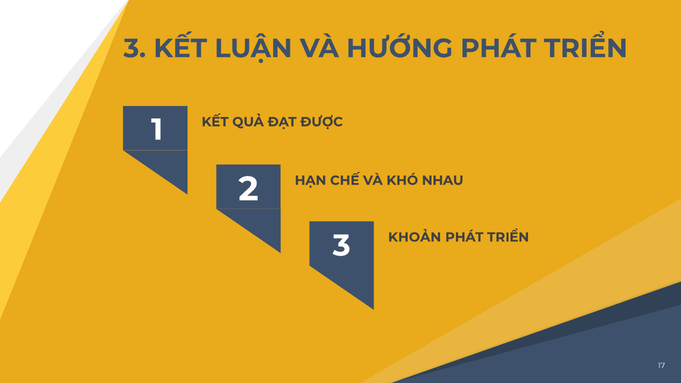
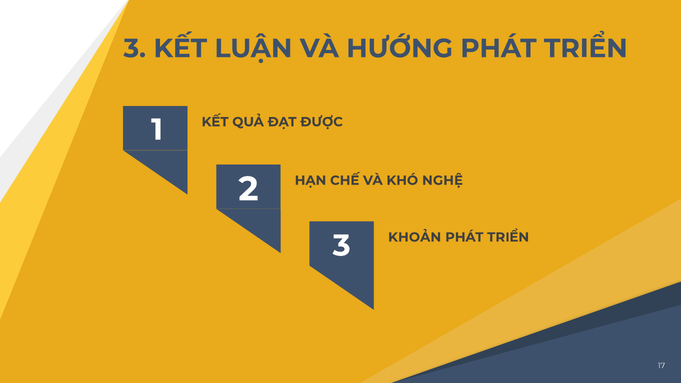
NHAU: NHAU -> NGHỆ (443, 180)
